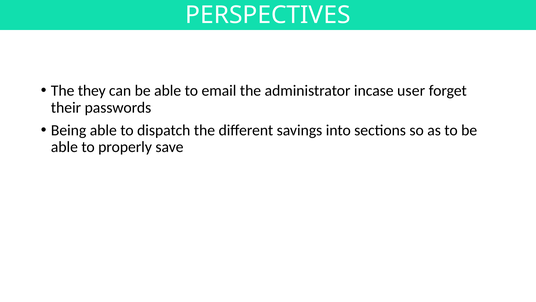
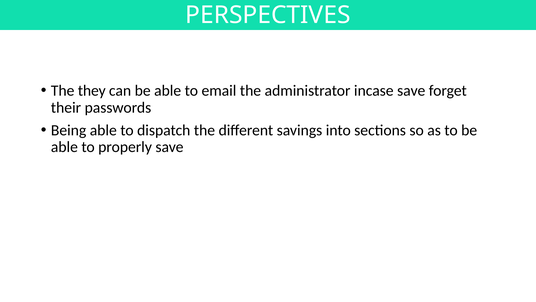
incase user: user -> save (411, 91)
